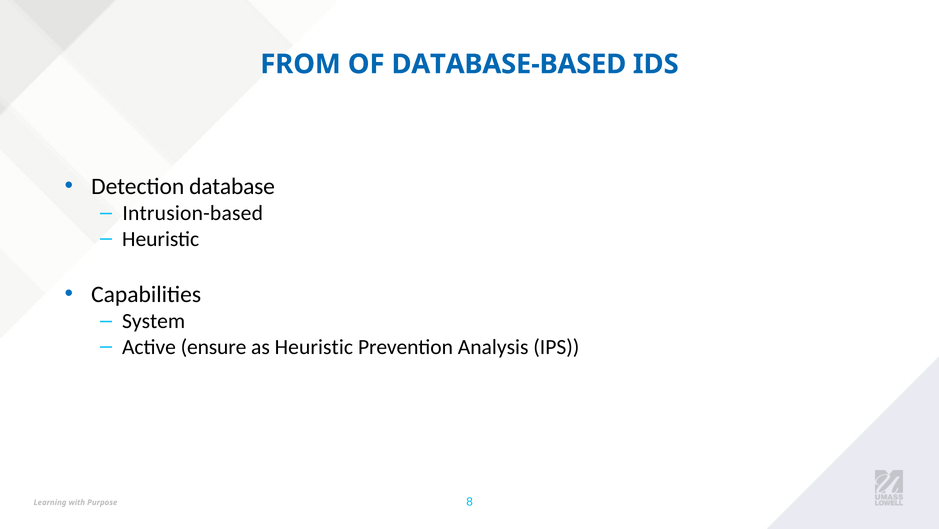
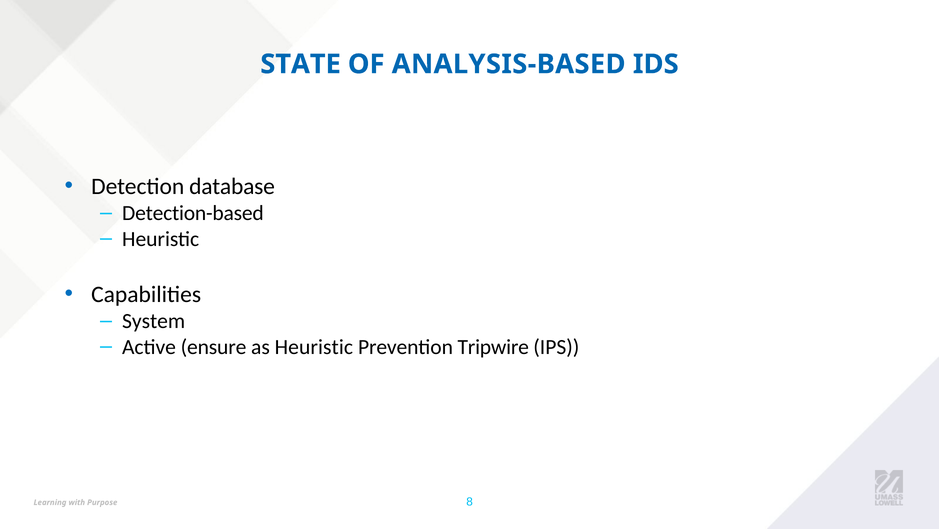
FROM: FROM -> STATE (301, 64)
DATABASE-BASED: DATABASE-BASED -> ANALYSIS-BASED (509, 64)
Intrusion-based: Intrusion-based -> Detection-based (193, 213)
Analysis: Analysis -> Tripwire (493, 347)
